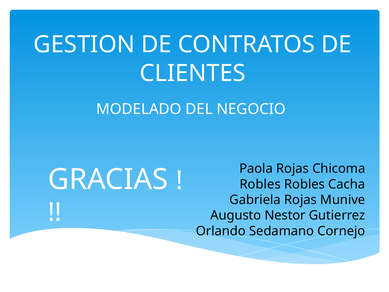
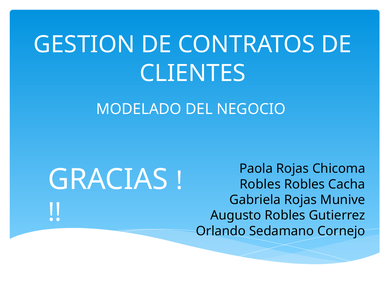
Augusto Nestor: Nestor -> Robles (285, 215)
